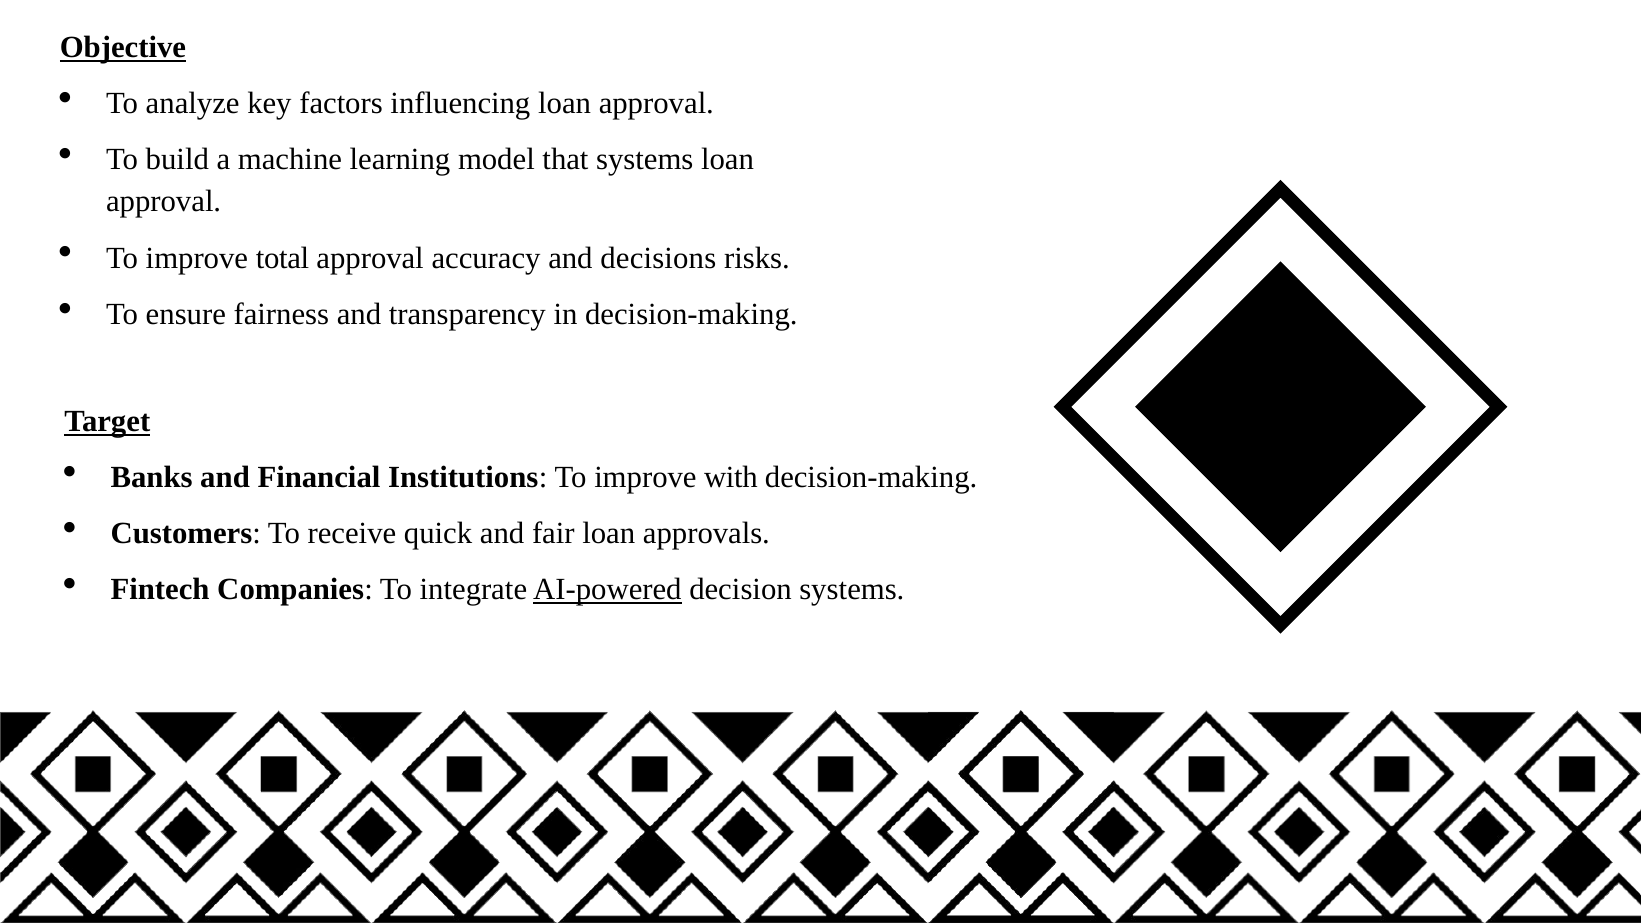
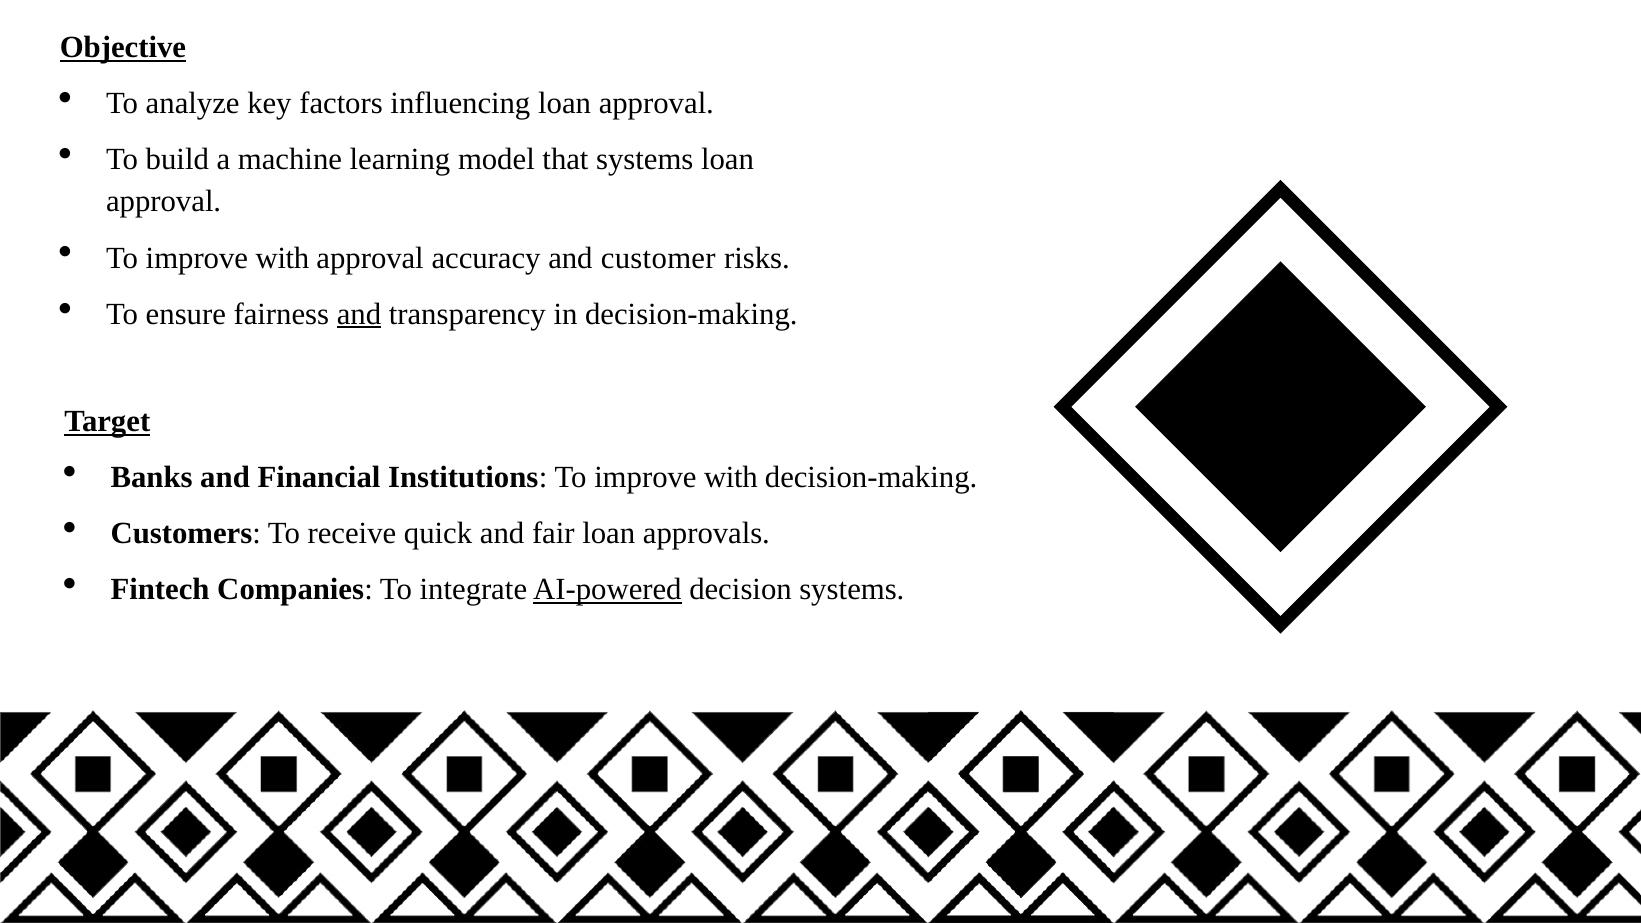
total: total -> with (282, 258)
decisions: decisions -> customer (658, 258)
and underline: none -> present (359, 314)
